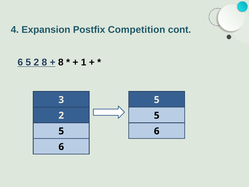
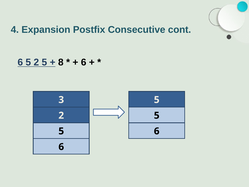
Competition: Competition -> Consecutive (137, 30)
5 2 8: 8 -> 5 (44, 62)
1: 1 -> 6 (84, 62)
